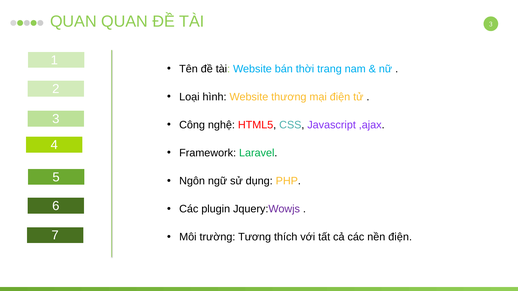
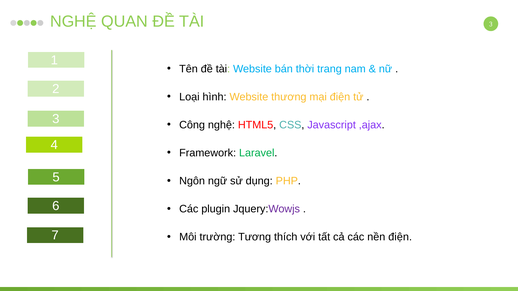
QUAN: QUAN -> NGHỆ (73, 21)
